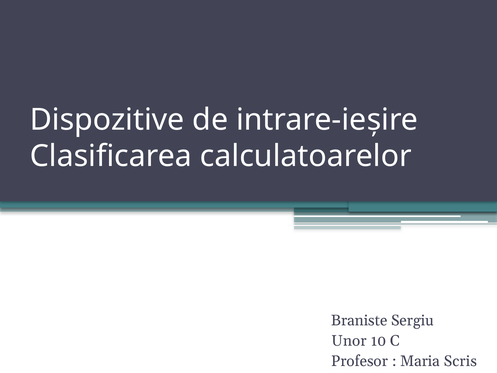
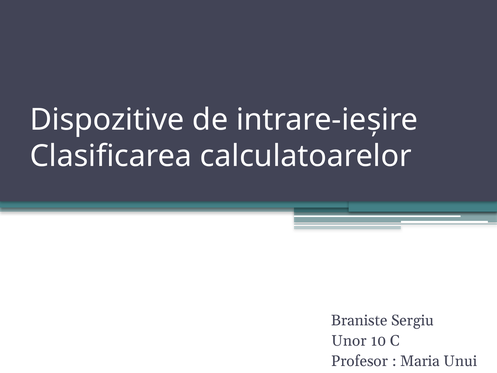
Scris: Scris -> Unui (460, 361)
